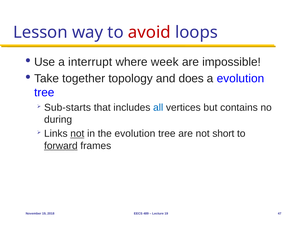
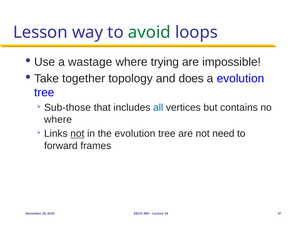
avoid colour: red -> green (149, 32)
interrupt: interrupt -> wastage (90, 62)
week: week -> trying (165, 62)
Sub-starts: Sub-starts -> Sub-those (68, 108)
during: during -> where (58, 120)
short: short -> need (223, 134)
forward underline: present -> none (61, 146)
